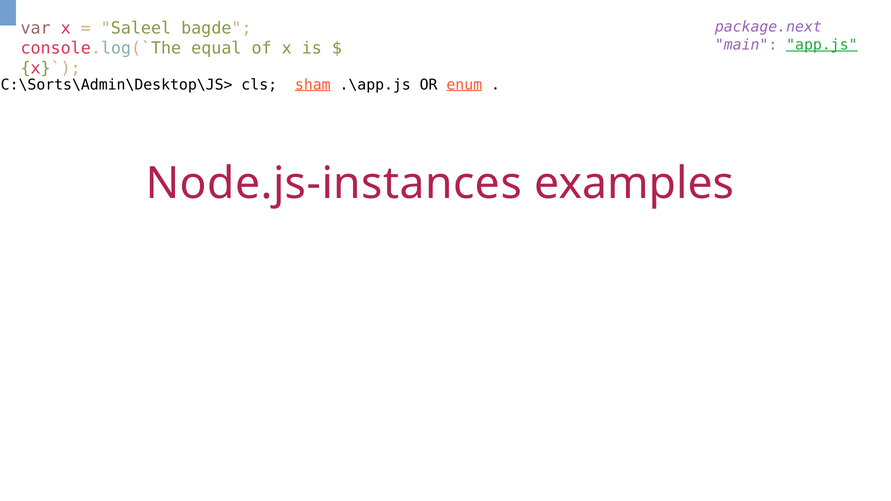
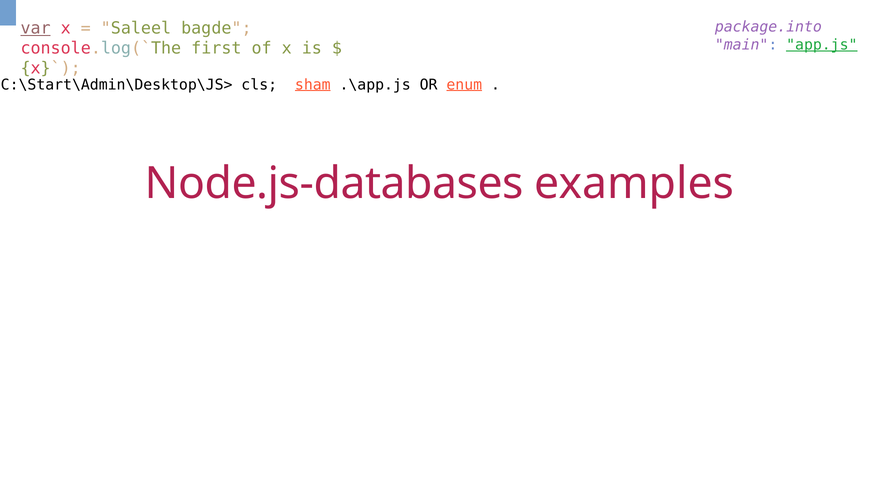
package.next: package.next -> package.into (768, 27)
var underline: none -> present (36, 28)
equal: equal -> first (216, 48)
C:\Sorts\Admin\Desktop\JS>: C:\Sorts\Admin\Desktop\JS> -> C:\Start\Admin\Desktop\JS> (117, 85)
Node.js-instances: Node.js-instances -> Node.js-databases (334, 183)
